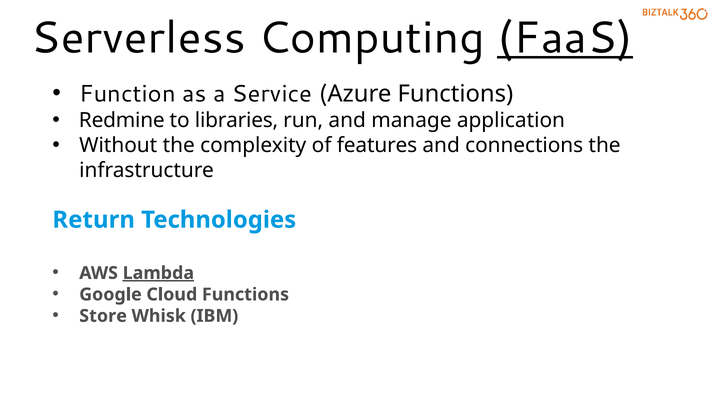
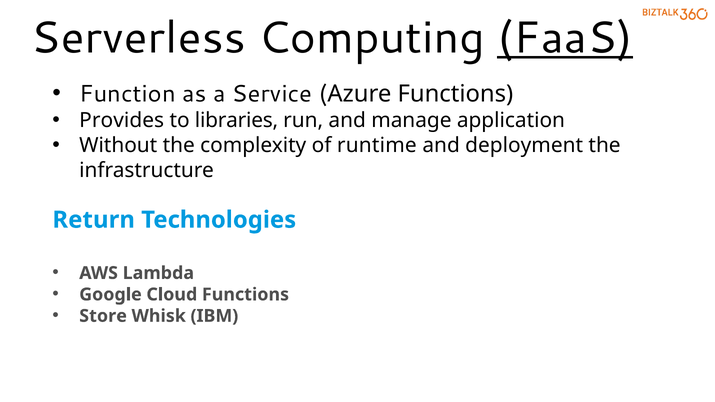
Redmine: Redmine -> Provides (122, 121)
features: features -> runtime (377, 146)
connections: connections -> deployment (524, 146)
Lambda underline: present -> none (158, 273)
